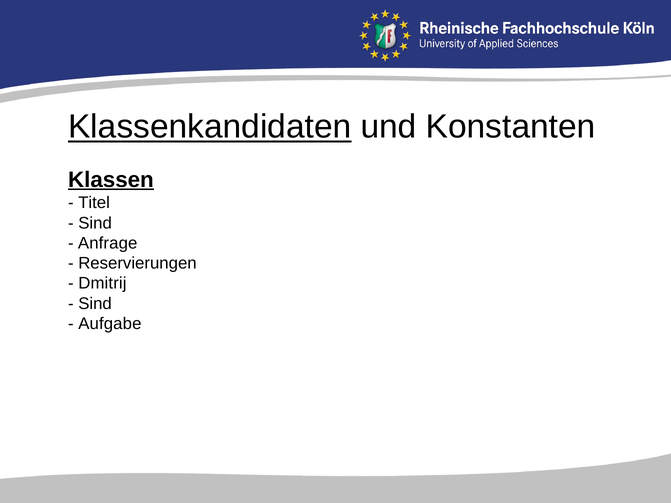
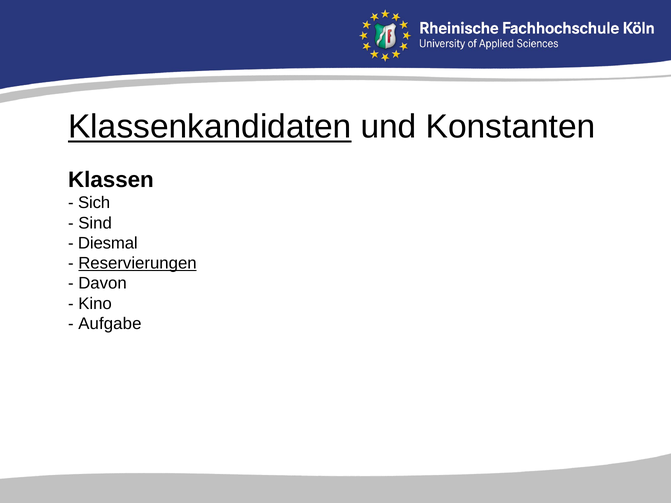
Klassen underline: present -> none (111, 180)
Titel: Titel -> Sich (94, 203)
Anfrage: Anfrage -> Diesmal (108, 243)
Reservierungen underline: none -> present (137, 263)
Dmitrij: Dmitrij -> Davon (102, 283)
Sind: Sind -> Kino (95, 304)
